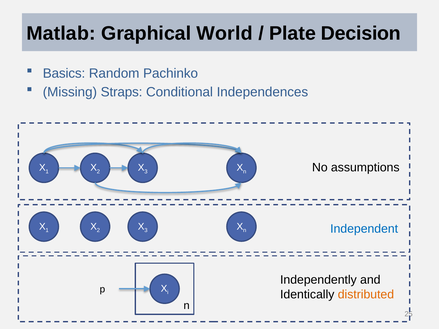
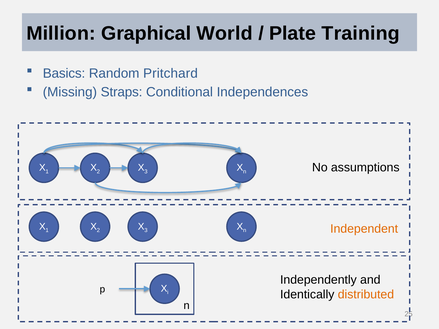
Matlab: Matlab -> Million (61, 34)
Decision: Decision -> Training (361, 34)
Pachinko: Pachinko -> Pritchard (170, 73)
Independent colour: blue -> orange (364, 229)
